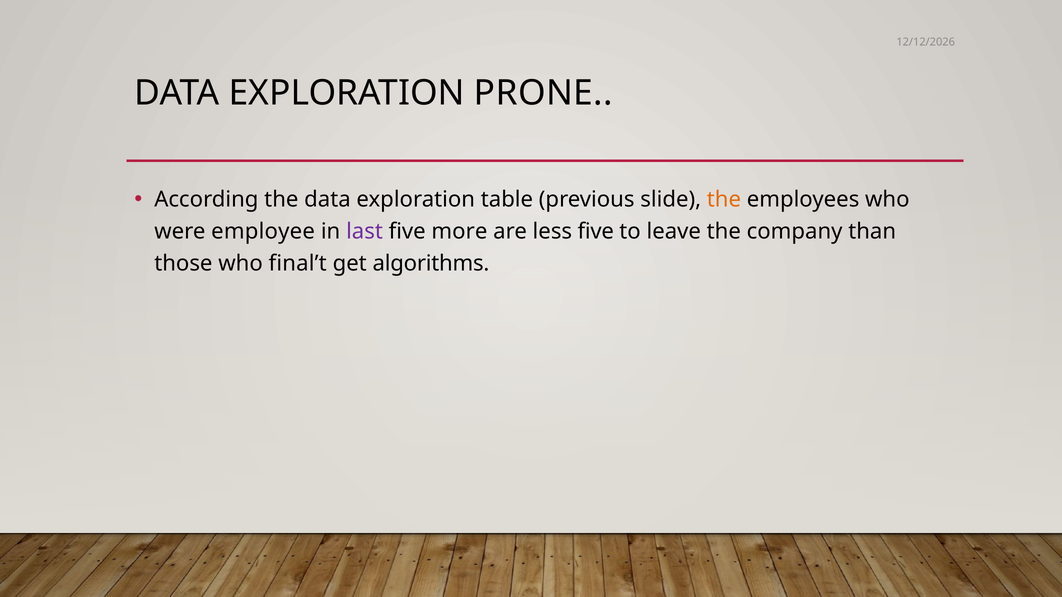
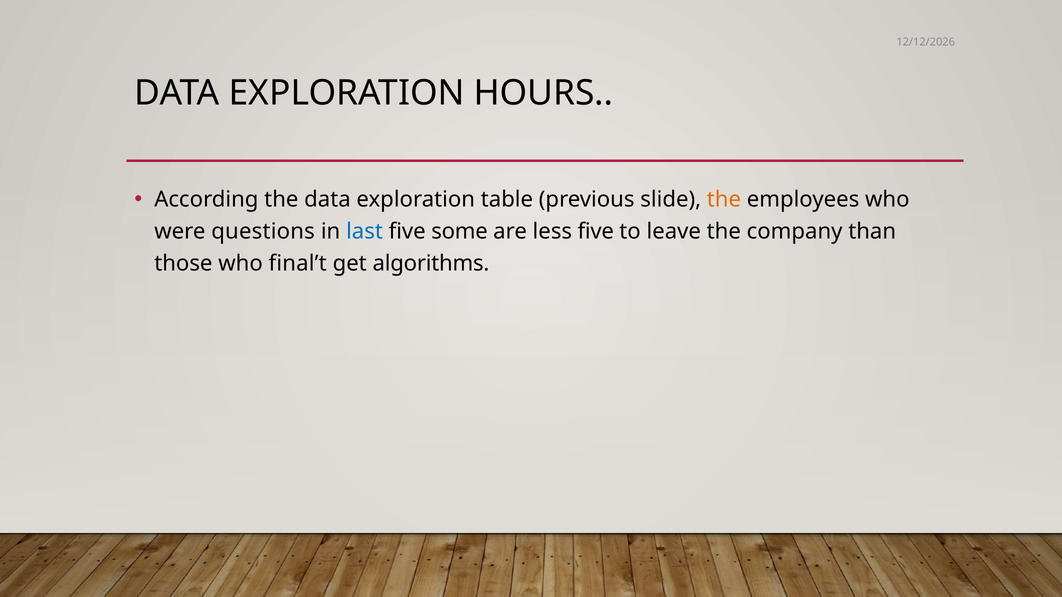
PRONE: PRONE -> HOURS (544, 93)
employee: employee -> questions (263, 232)
last colour: purple -> blue (365, 232)
more: more -> some (460, 232)
